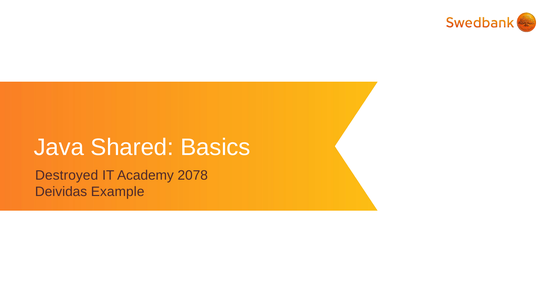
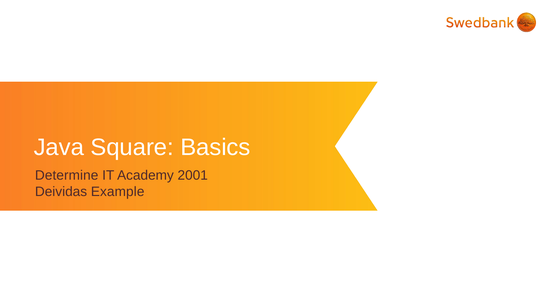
Shared: Shared -> Square (132, 147)
Destroyed: Destroyed -> Determine (67, 175)
2078: 2078 -> 2001 (193, 175)
